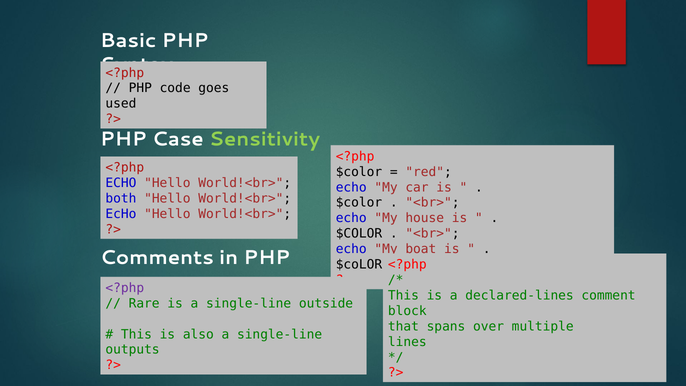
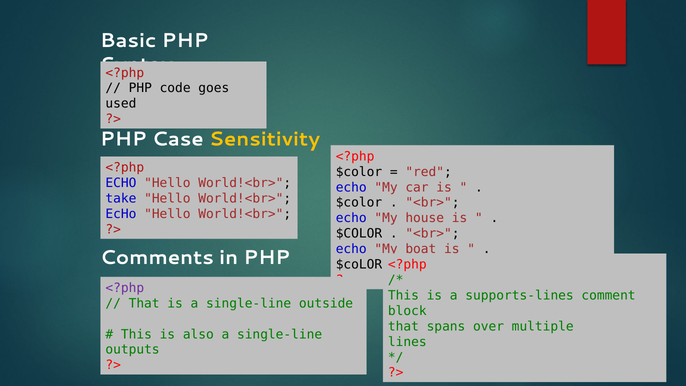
Sensitivity colour: light green -> yellow (265, 139)
both: both -> take (121, 199)
declared-lines: declared-lines -> supports-lines (520, 295)
Rare: Rare -> That (144, 303)
